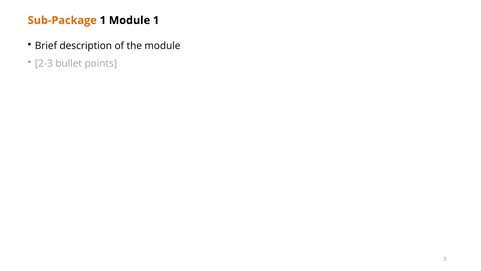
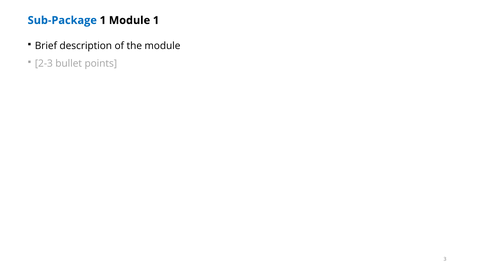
Sub-Package colour: orange -> blue (62, 20)
